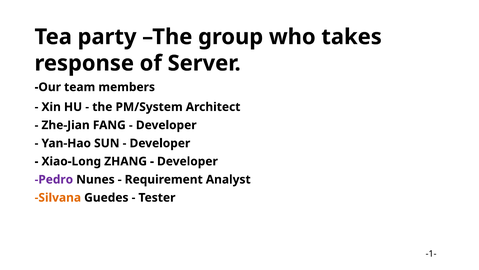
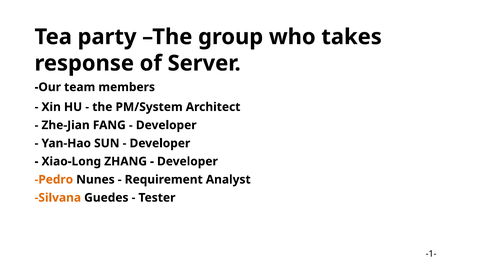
Pedro colour: purple -> orange (54, 179)
